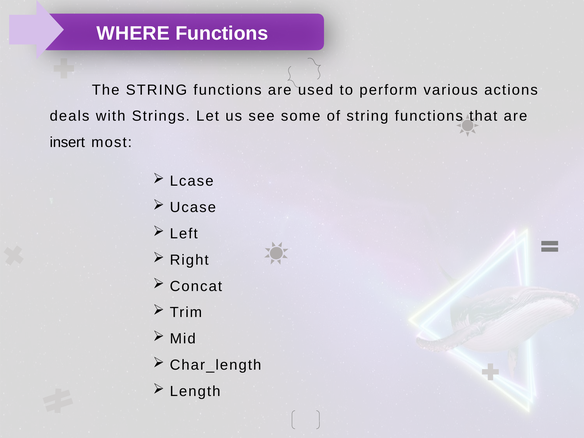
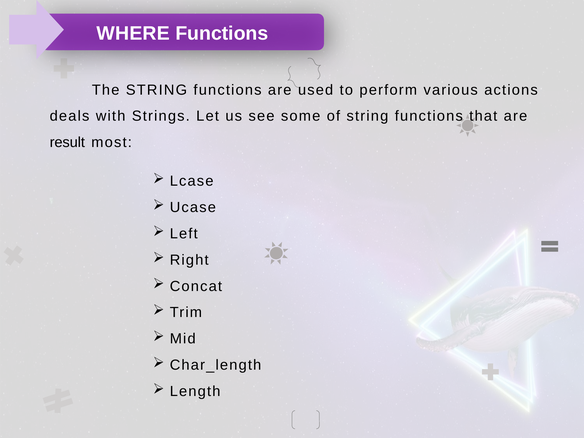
insert: insert -> result (67, 142)
